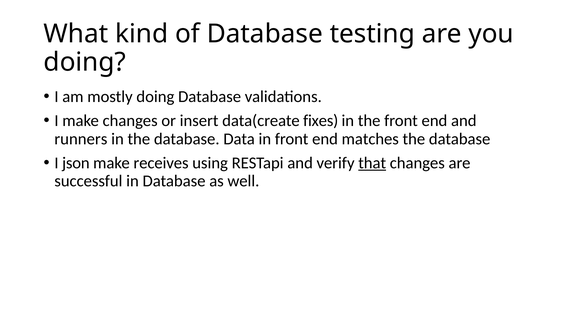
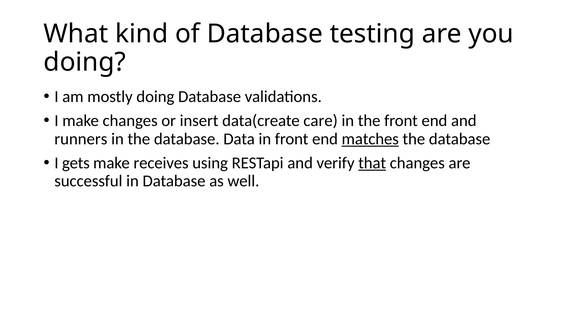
fixes: fixes -> care (321, 121)
matches underline: none -> present (370, 139)
json: json -> gets (76, 163)
